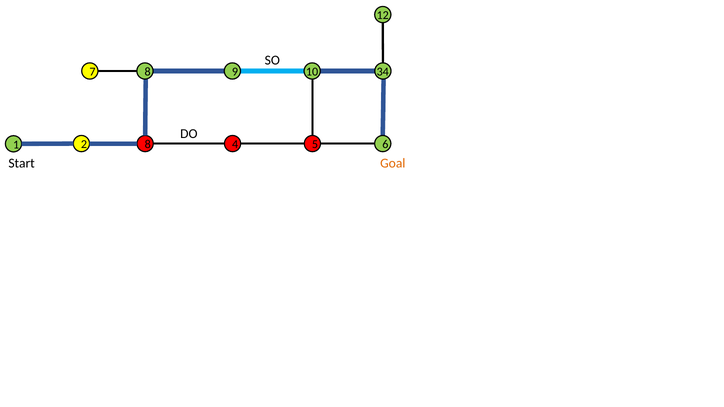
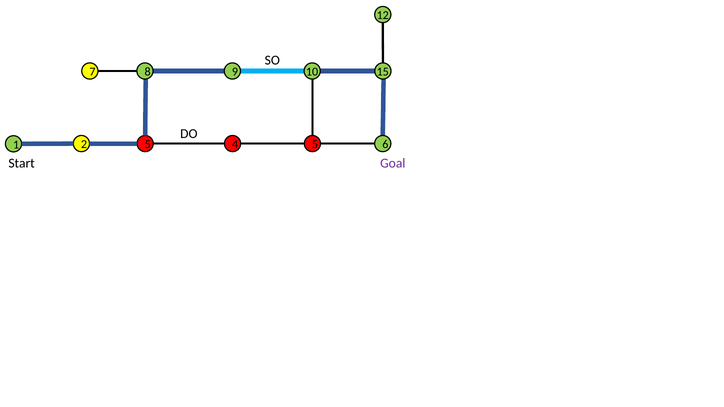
34: 34 -> 15 (383, 72)
2 8: 8 -> 5 (148, 144)
Goal colour: orange -> purple (393, 164)
